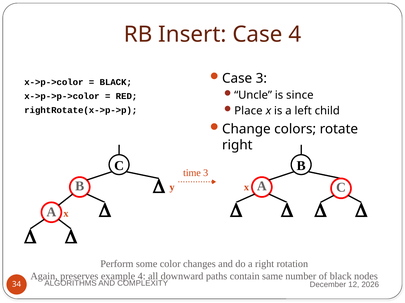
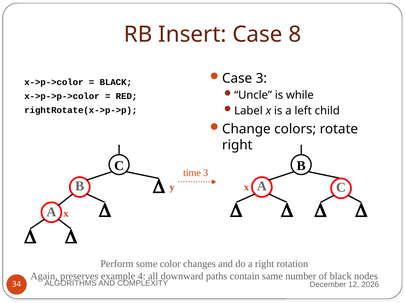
Case 4: 4 -> 8 (295, 35)
since: since -> while (300, 95)
Place: Place -> Label (248, 111)
